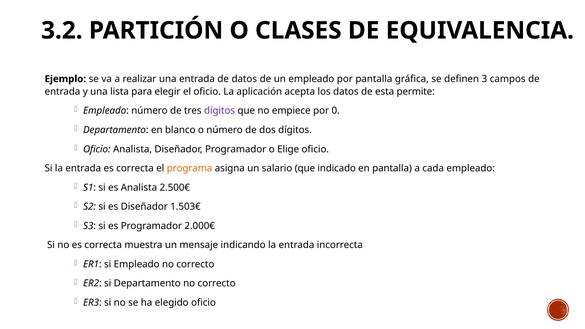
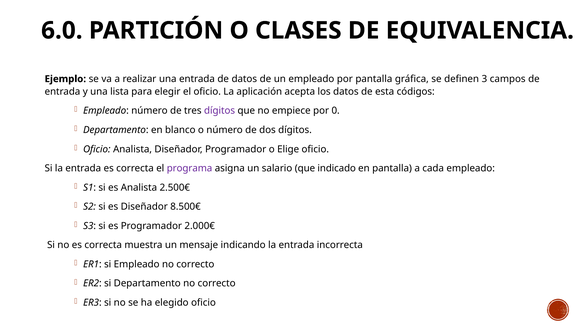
3.2: 3.2 -> 6.0 (62, 31)
permite: permite -> códigos (416, 92)
programa colour: orange -> purple (190, 168)
1.503€: 1.503€ -> 8.500€ (185, 207)
